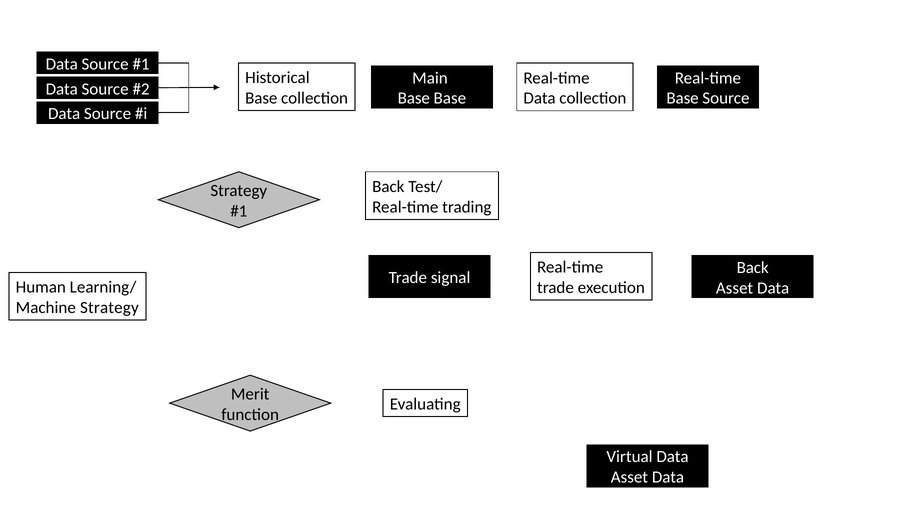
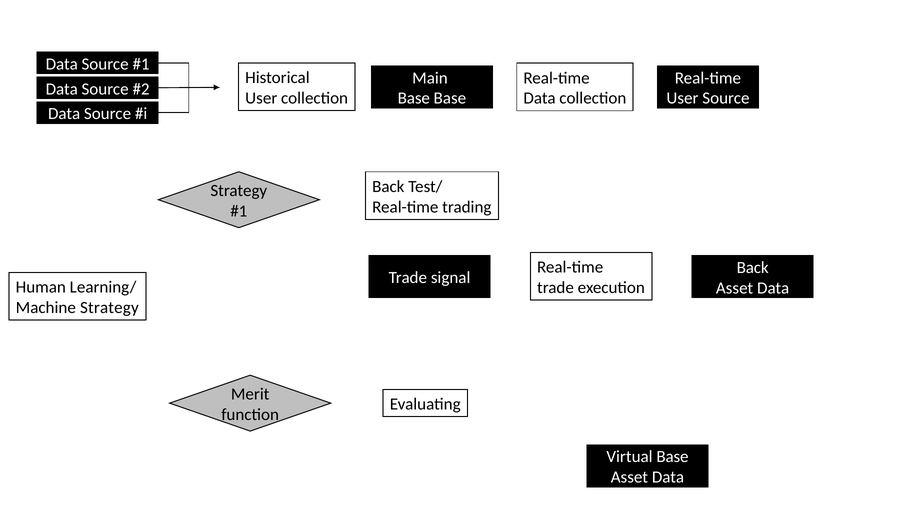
Base: Base -> User (261, 98)
Base: Base -> User (682, 98)
Virtual Data: Data -> Base (673, 457)
